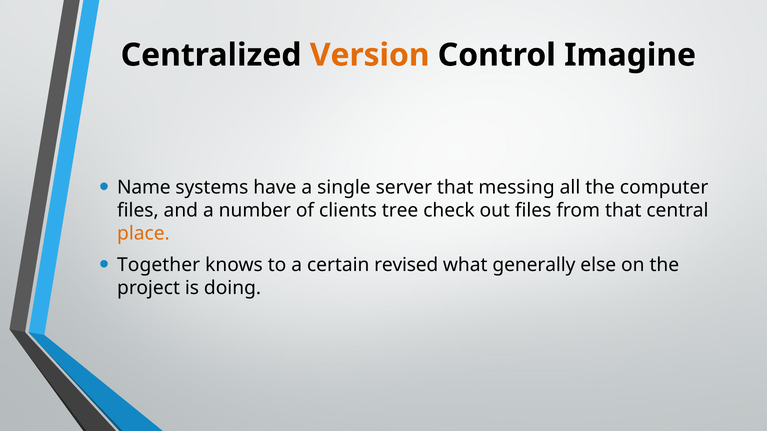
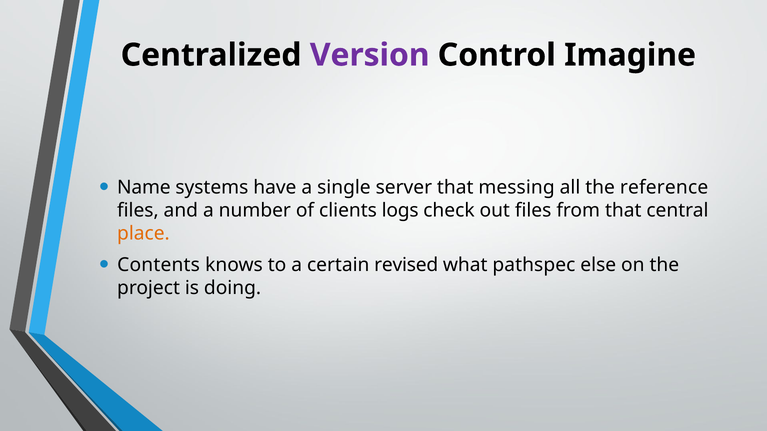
Version colour: orange -> purple (370, 55)
computer: computer -> reference (664, 188)
tree: tree -> logs (400, 211)
Together: Together -> Contents (159, 265)
generally: generally -> pathspec (534, 265)
